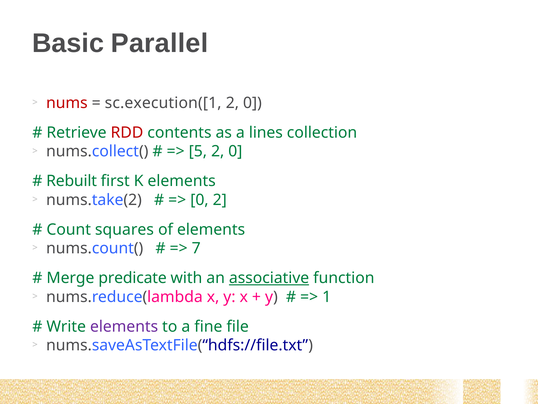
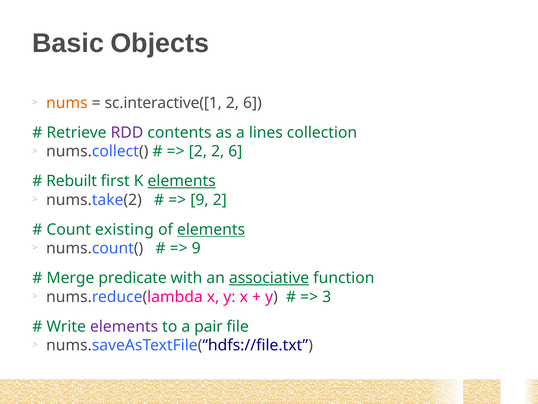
Parallel: Parallel -> Objects (160, 43)
nums colour: red -> orange (67, 103)
sc.execution([1: sc.execution([1 -> sc.interactive([1 (163, 103)
0: 0 -> 6 (252, 103)
RDD colour: red -> purple (127, 132)
5: 5 -> 2 (198, 151)
0: 0 -> 6 (235, 151)
elements underline: none -> present (182, 181)
0: 0 -> 9 (199, 200)
squares: squares -> existing (124, 229)
elements underline: none -> present (211, 229)
7: 7 -> 9 (196, 248)
1: 1 -> 3 (327, 297)
fine: fine -> pair (208, 326)
